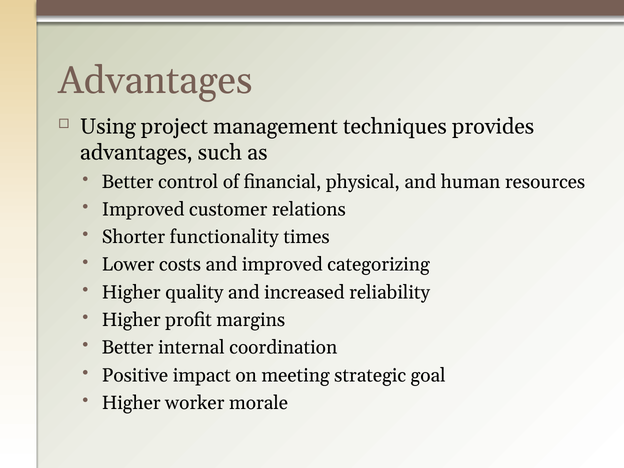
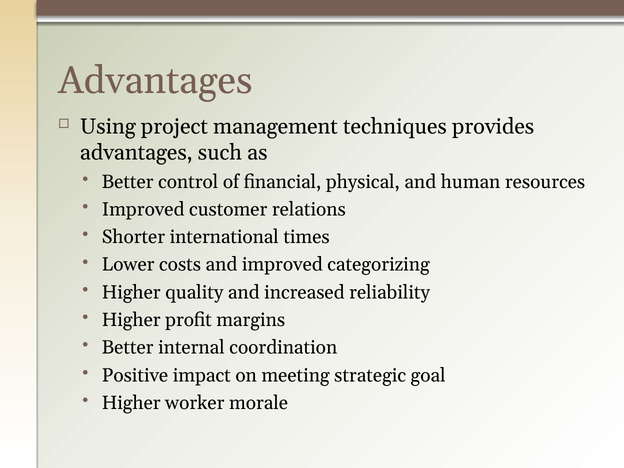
functionality: functionality -> international (224, 237)
